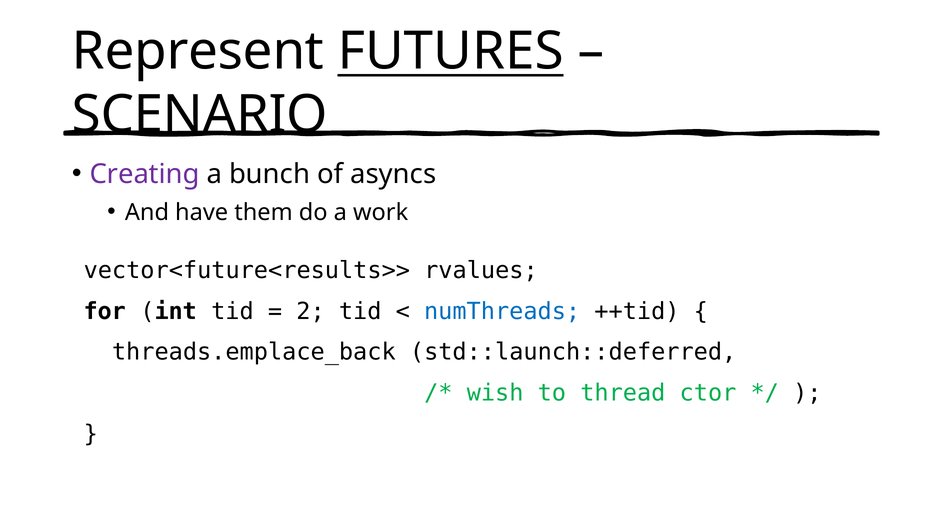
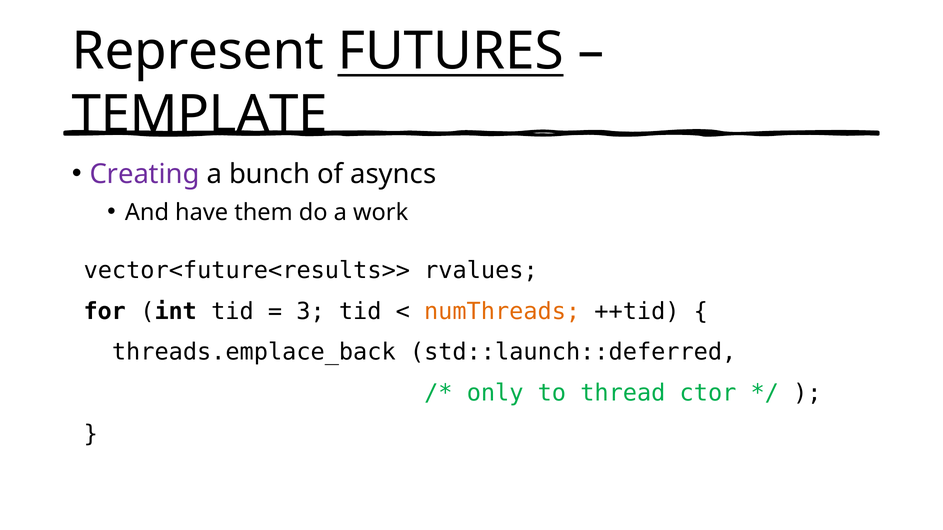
SCENARIO: SCENARIO -> TEMPLATE (200, 115)
2: 2 -> 3 (311, 312)
numThreads colour: blue -> orange (502, 312)
wish: wish -> only (495, 393)
